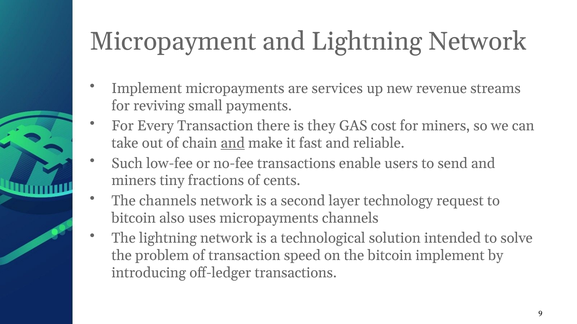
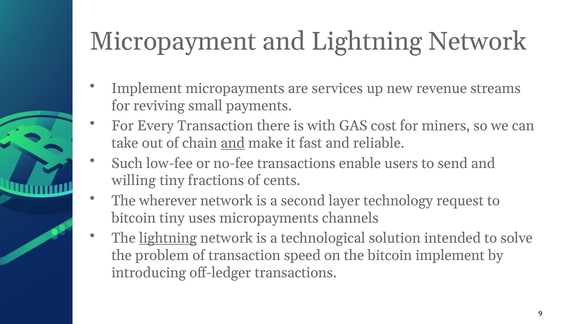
they: they -> with (321, 126)
miners: miners -> willing (134, 181)
The channels: channels -> wherever (168, 201)
bitcoin also: also -> tiny (172, 218)
lightning underline: none -> present (168, 239)
